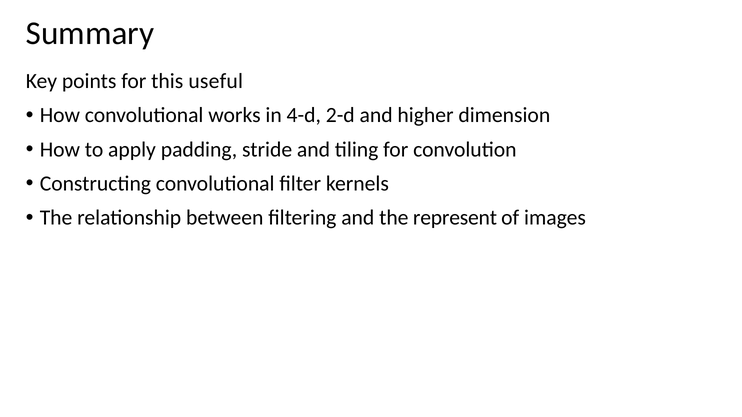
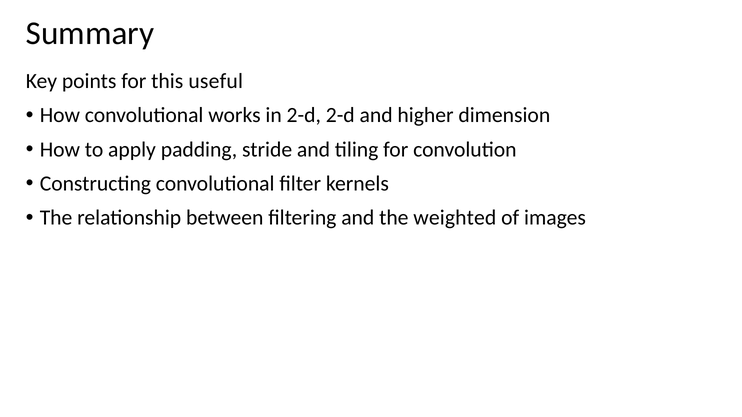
in 4-d: 4-d -> 2-d (304, 115)
represent: represent -> weighted (455, 218)
